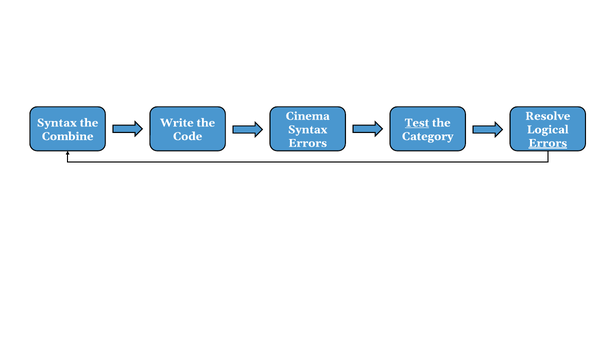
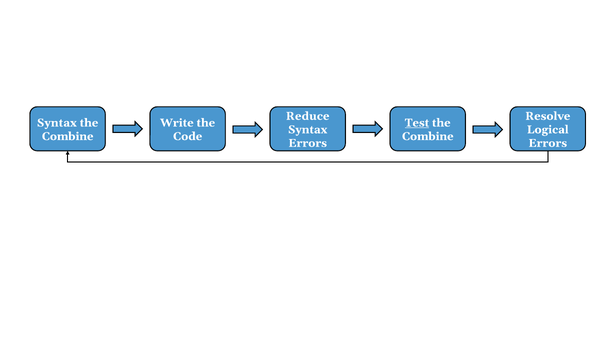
Cinema: Cinema -> Reduce (308, 116)
Category: Category -> Combine (428, 136)
Errors underline: present -> none (548, 143)
